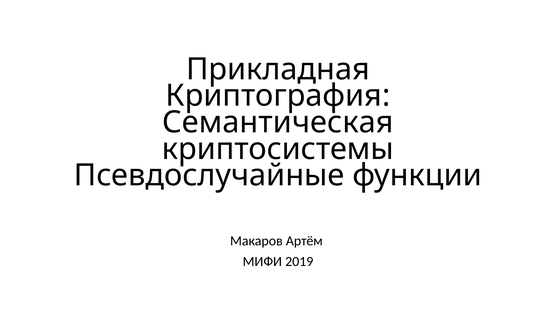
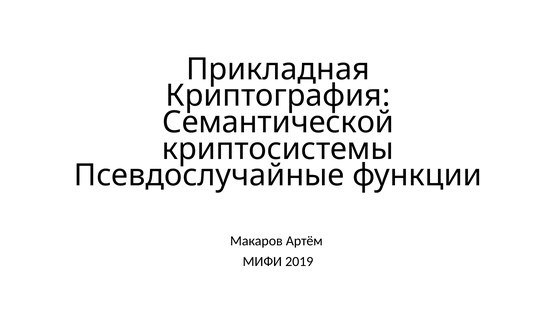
Семантическая: Семантическая -> Семантической (278, 122)
